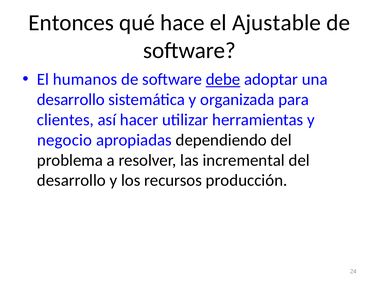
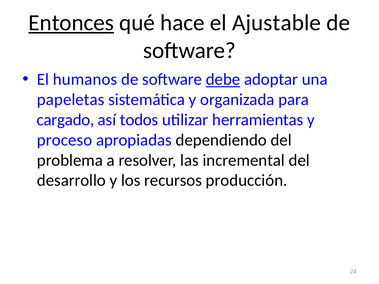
Entonces underline: none -> present (71, 23)
desarrollo: desarrollo -> papeletas (71, 100)
clientes: clientes -> cargado (66, 120)
hacer: hacer -> todos (139, 120)
negocio: negocio -> proceso (65, 140)
